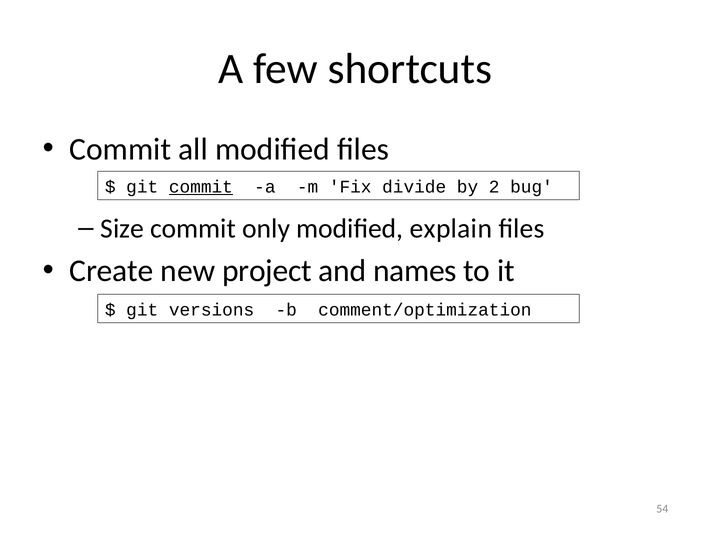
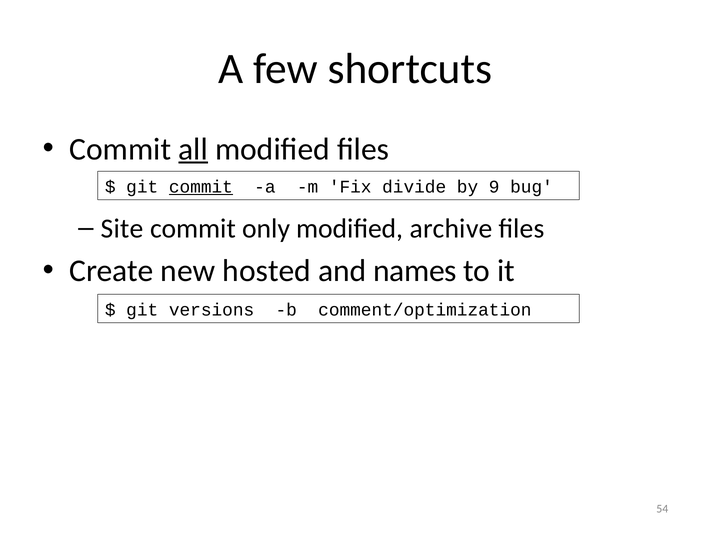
all underline: none -> present (193, 149)
2: 2 -> 9 (494, 187)
Size: Size -> Site (122, 229)
explain: explain -> archive (451, 229)
project: project -> hosted (267, 271)
